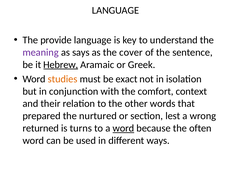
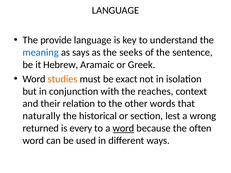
meaning colour: purple -> blue (41, 52)
cover: cover -> seeks (131, 52)
Hebrew underline: present -> none (61, 65)
comfort: comfort -> reaches (156, 91)
prepared: prepared -> naturally (41, 116)
nurtured: nurtured -> historical (98, 116)
turns: turns -> every (81, 128)
